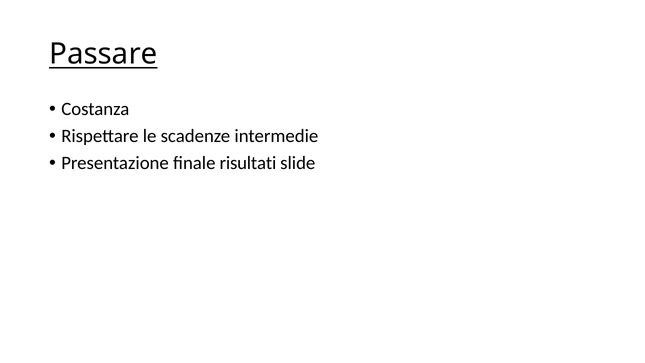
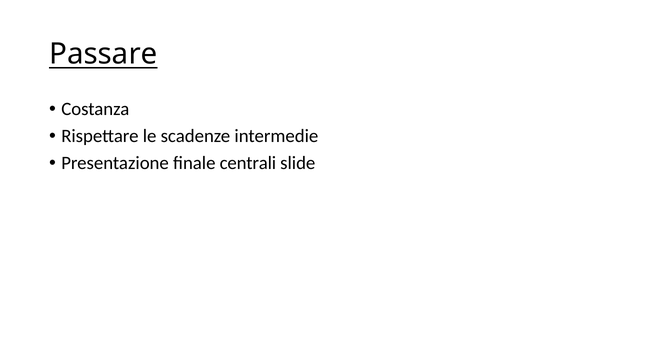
risultati: risultati -> centrali (248, 163)
